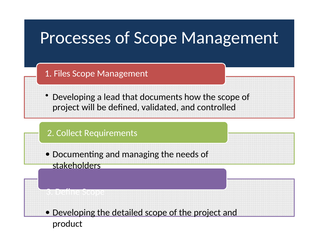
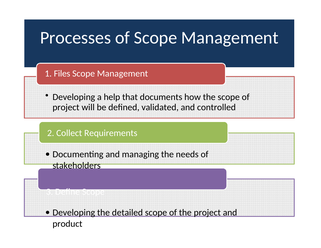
lead: lead -> help (112, 97)
